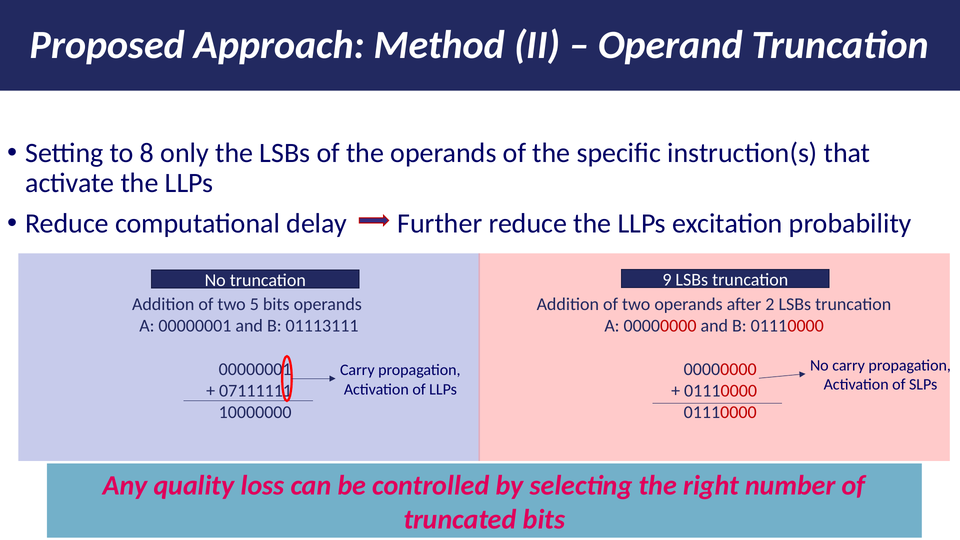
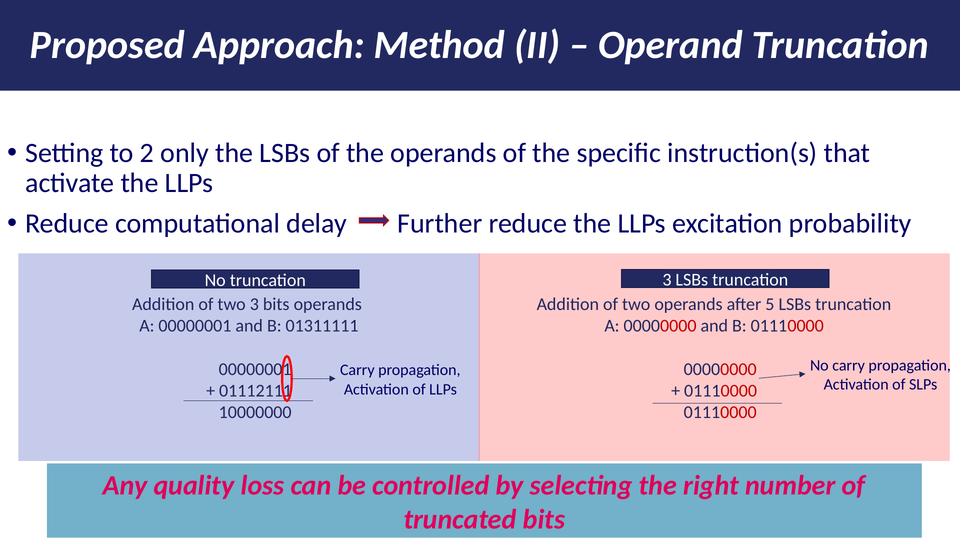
8: 8 -> 2 (147, 153)
truncation 9: 9 -> 3 (667, 280)
two 5: 5 -> 3 (254, 304)
2: 2 -> 5 (770, 304)
01113111: 01113111 -> 01311111 (322, 326)
07111111: 07111111 -> 01112111 (256, 391)
